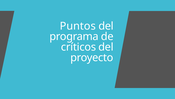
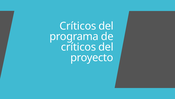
Puntos: Puntos -> Críticos (78, 26)
